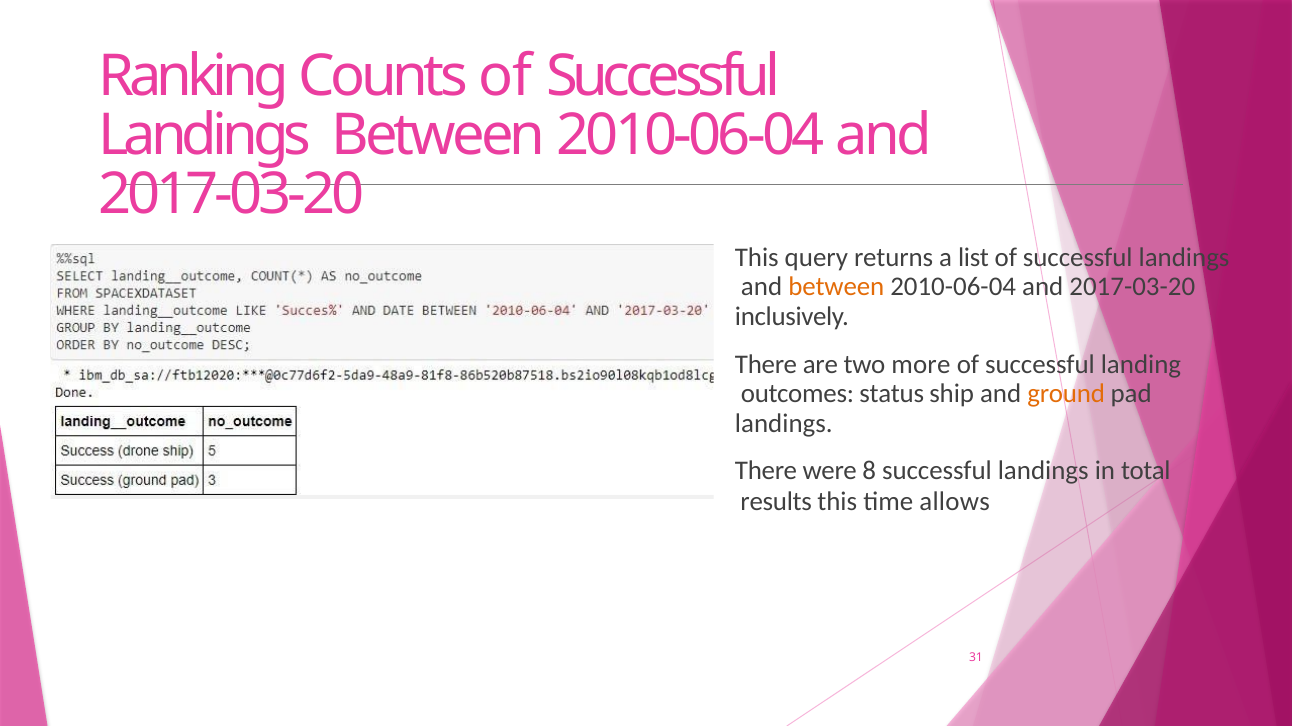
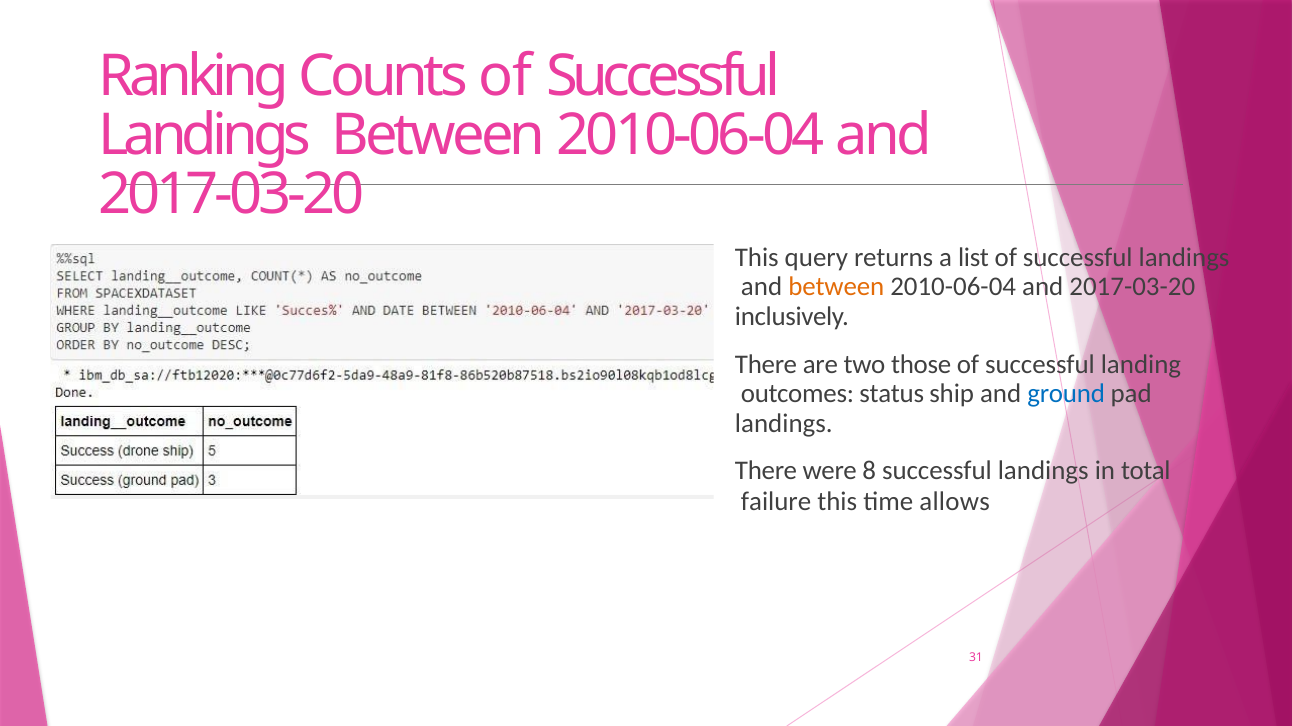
more: more -> those (921, 365)
ground colour: orange -> blue (1066, 394)
results: results -> failure (776, 502)
